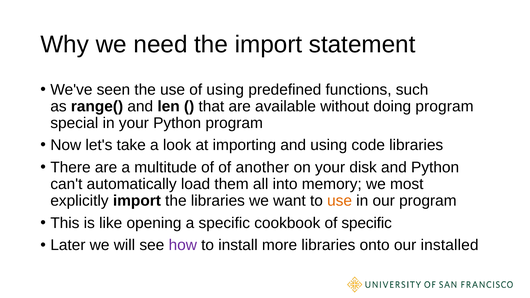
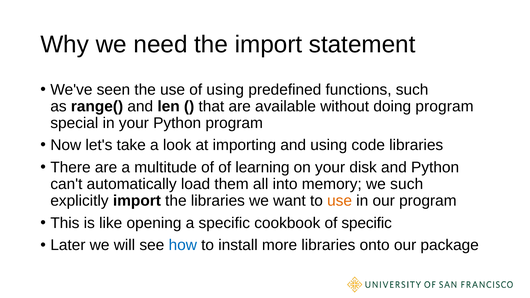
another: another -> learning (262, 167)
we most: most -> such (407, 184)
how colour: purple -> blue (183, 245)
installed: installed -> package (450, 245)
